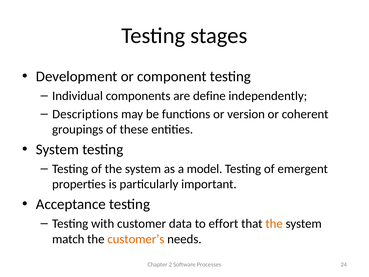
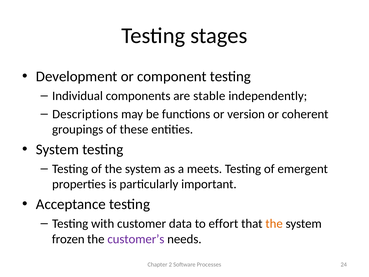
define: define -> stable (209, 96)
model: model -> meets (204, 169)
match: match -> frozen (68, 239)
customer’s colour: orange -> purple (136, 239)
